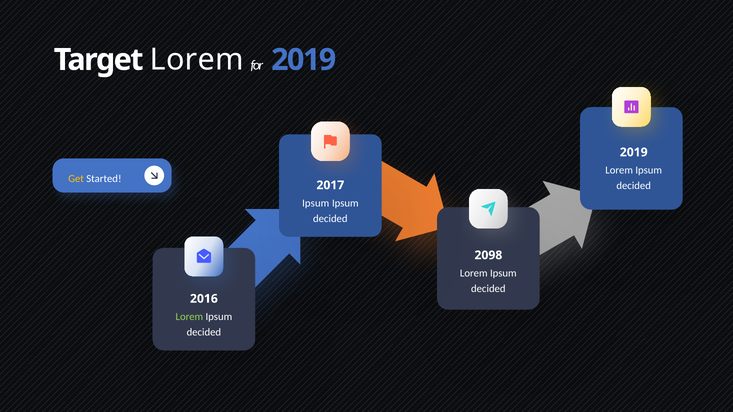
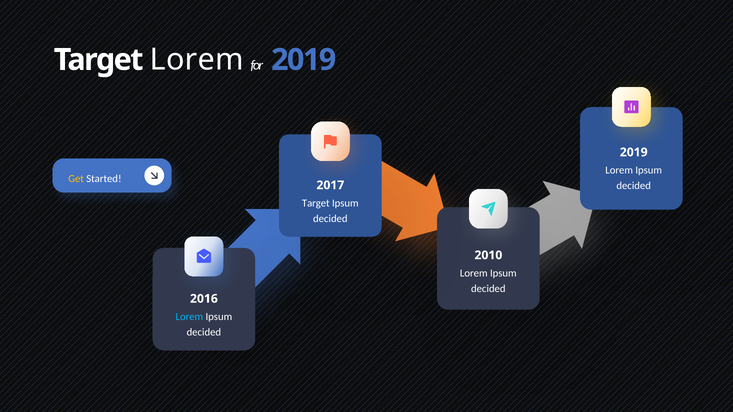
Ipsum: Ipsum -> Target (316, 203)
2098: 2098 -> 2010 (488, 255)
Lorem colour: light green -> light blue (189, 317)
